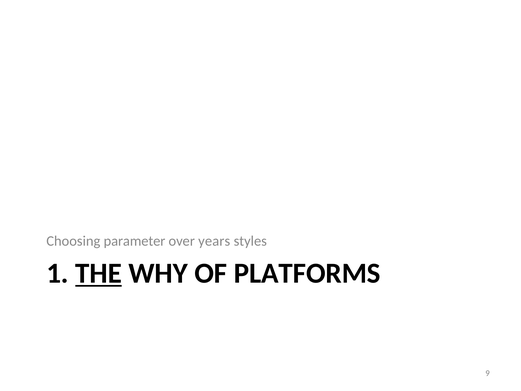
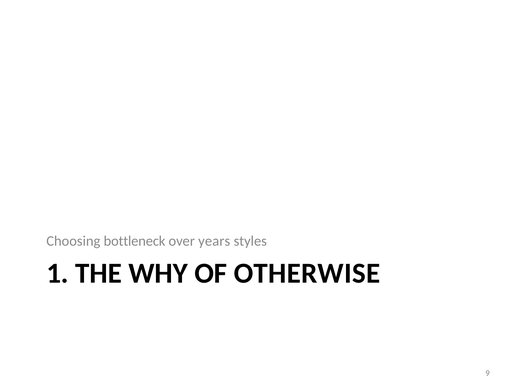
parameter: parameter -> bottleneck (135, 241)
THE underline: present -> none (99, 273)
PLATFORMS: PLATFORMS -> OTHERWISE (307, 273)
